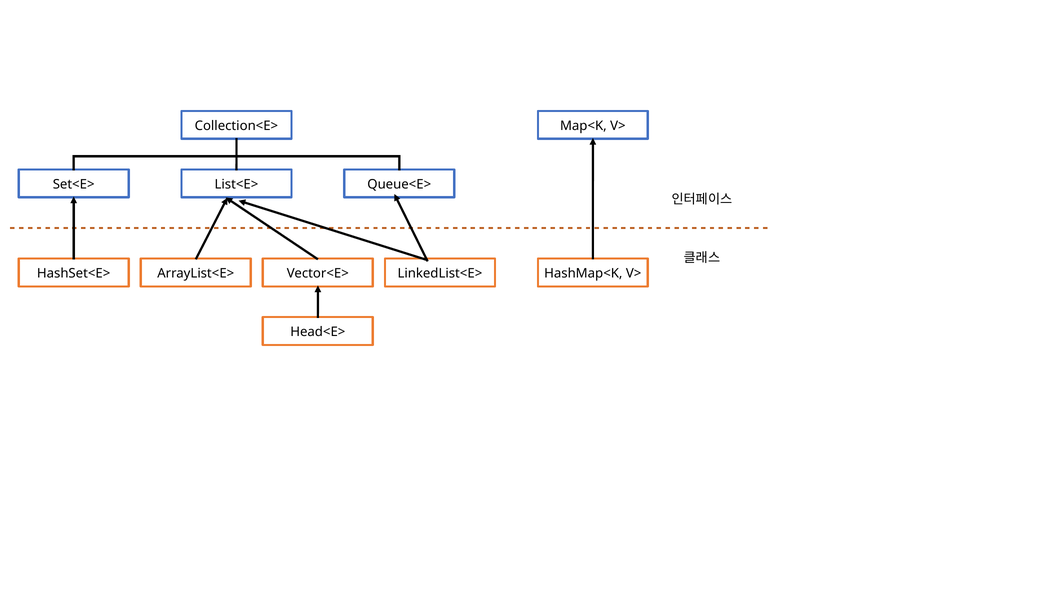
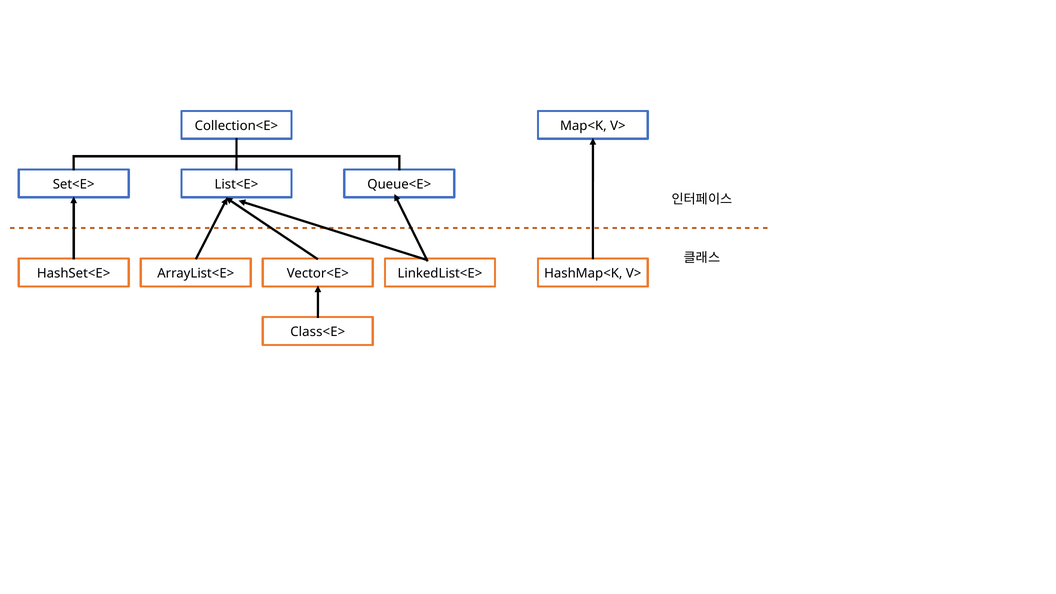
Head<E>: Head<E> -> Class<E> (318, 332)
